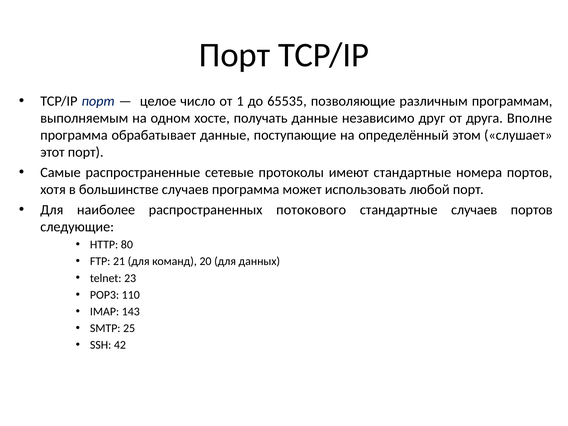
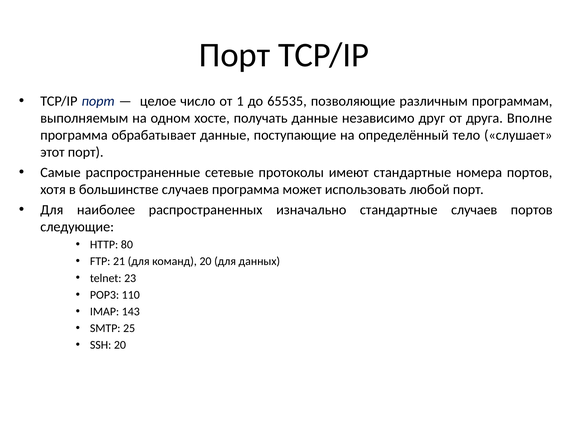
этом: этом -> тело (466, 135)
потокового: потокового -> изначально (311, 210)
SSH 42: 42 -> 20 (120, 345)
